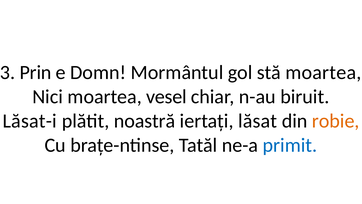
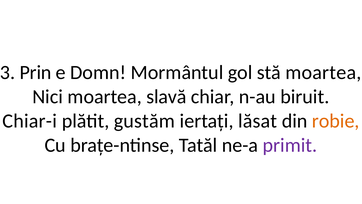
vesel: vesel -> slavă (166, 97)
Lăsat-i: Lăsat-i -> Chiar-i (30, 121)
noastră: noastră -> gustăm (144, 121)
primit colour: blue -> purple (290, 145)
